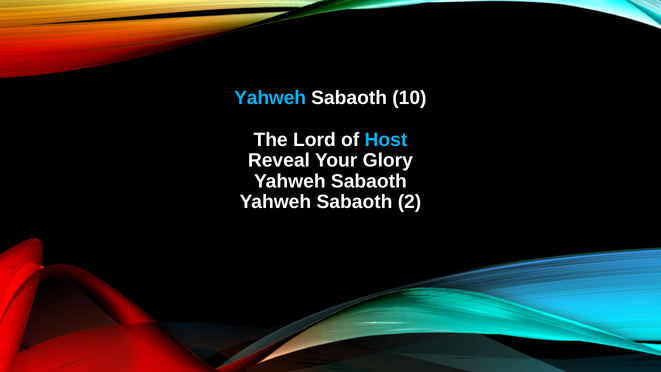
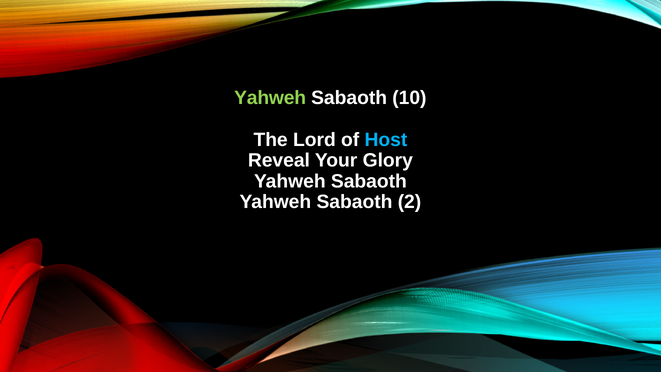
Yahweh colour: light blue -> light green (270, 98)
